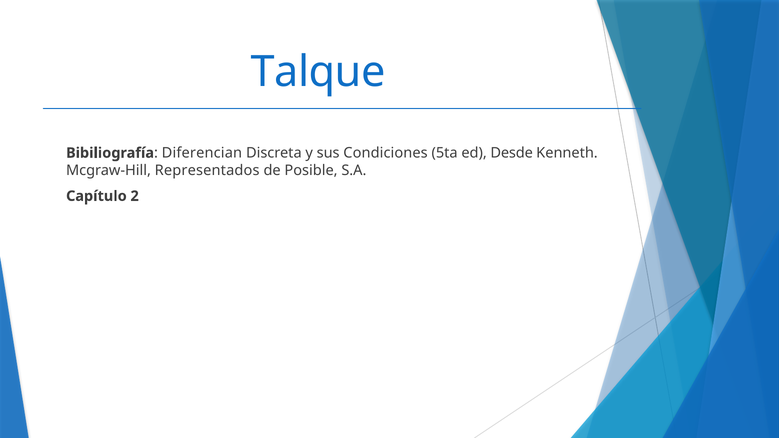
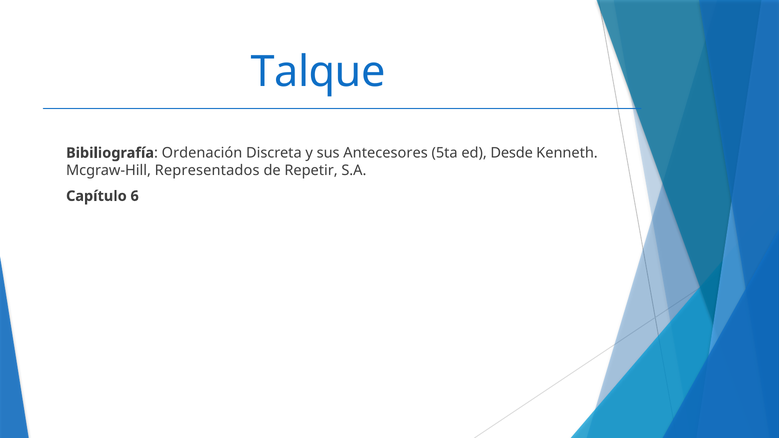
Diferencian: Diferencian -> Ordenación (202, 153)
Condiciones: Condiciones -> Antecesores (386, 153)
Posible: Posible -> Repetir (311, 171)
2: 2 -> 6 (135, 196)
